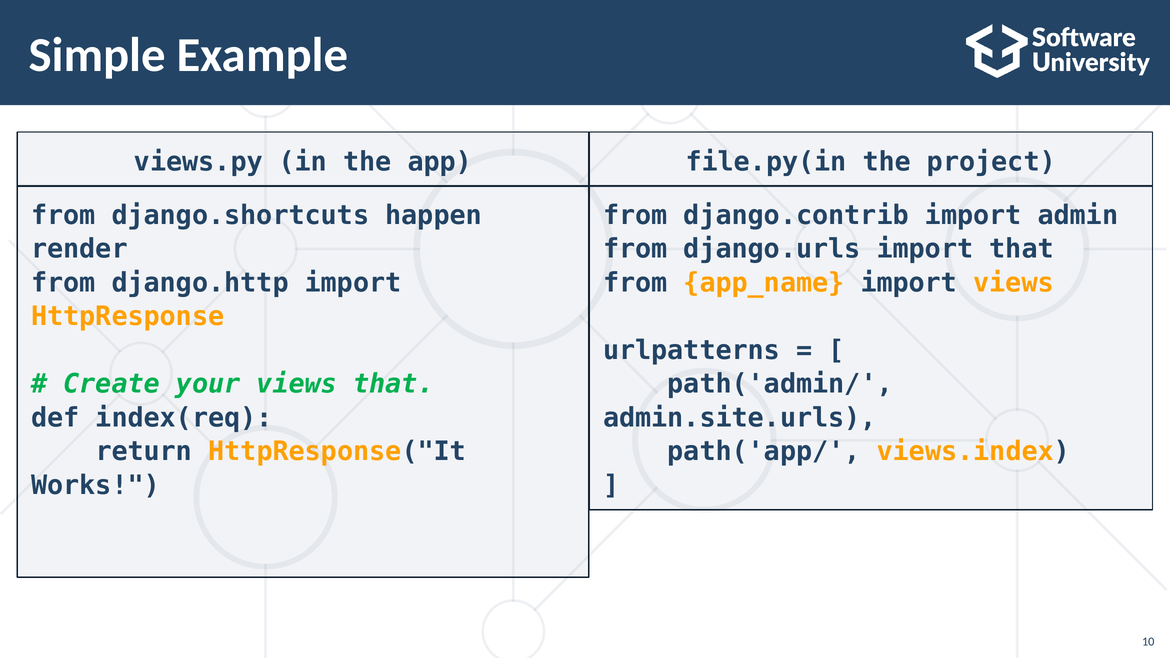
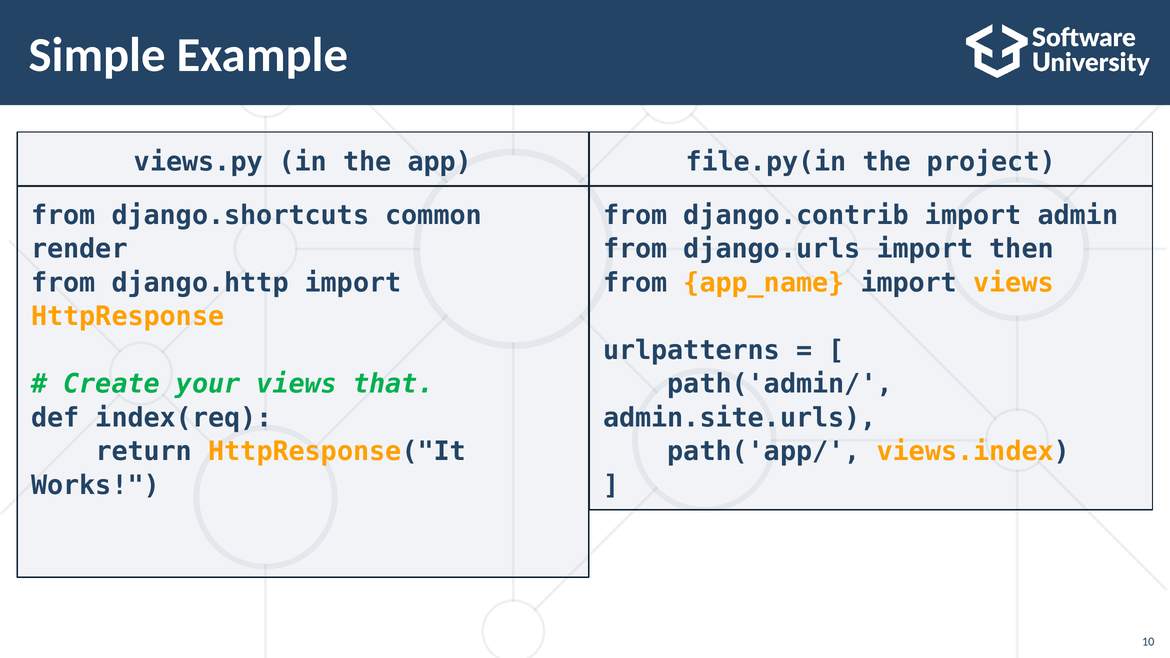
happen: happen -> common (434, 215)
import that: that -> then (1022, 249)
